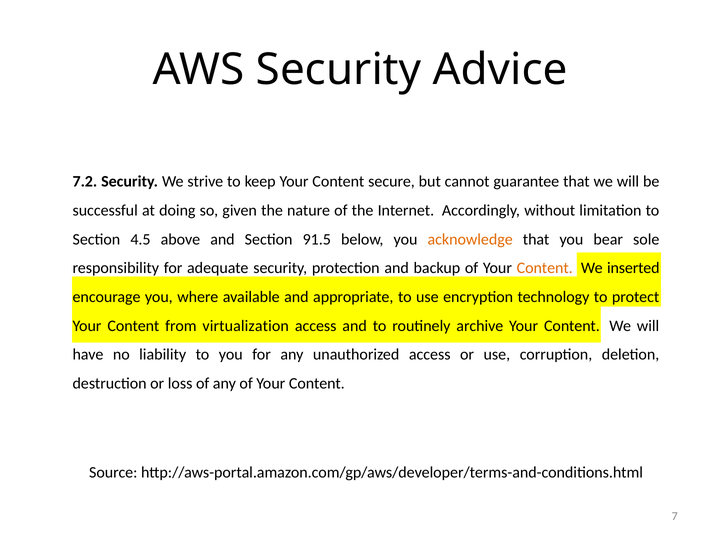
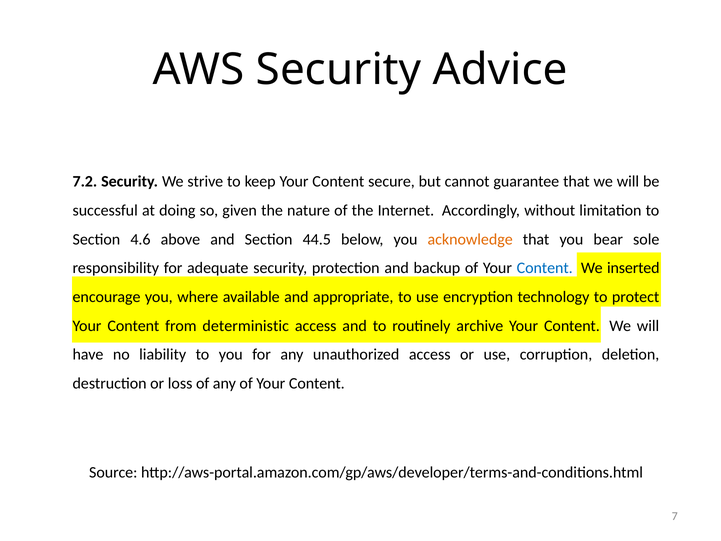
4.5: 4.5 -> 4.6 (140, 239)
91.5: 91.5 -> 44.5 (317, 239)
Content colour: orange -> blue (545, 268)
virtualization: virtualization -> deterministic (246, 326)
